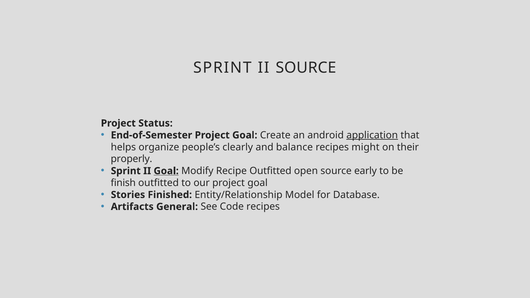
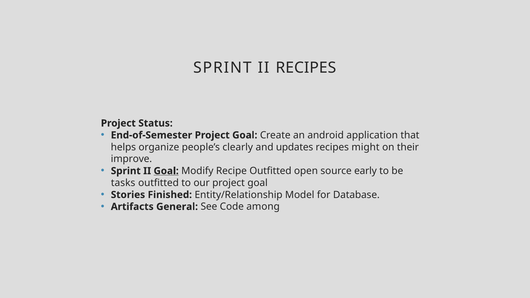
II SOURCE: SOURCE -> RECIPES (306, 68)
application underline: present -> none (372, 135)
balance: balance -> updates (295, 147)
properly: properly -> improve (131, 159)
finish: finish -> tasks (123, 183)
Code recipes: recipes -> among (263, 207)
